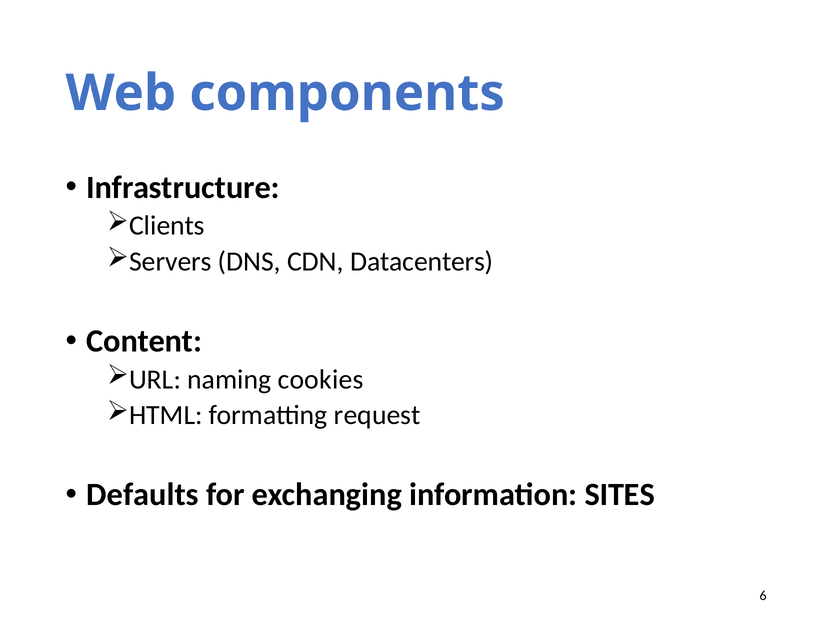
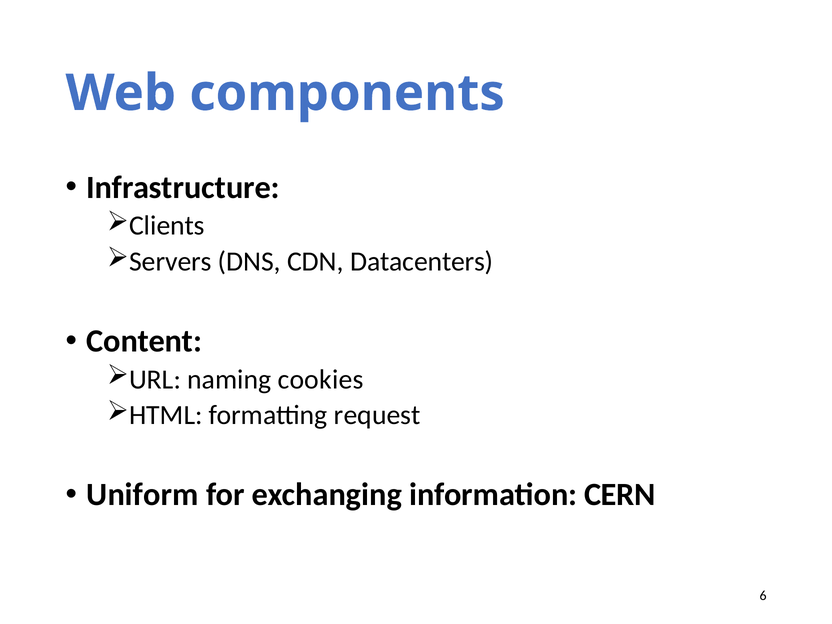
Defaults: Defaults -> Uniform (142, 495)
SITES: SITES -> CERN (620, 495)
